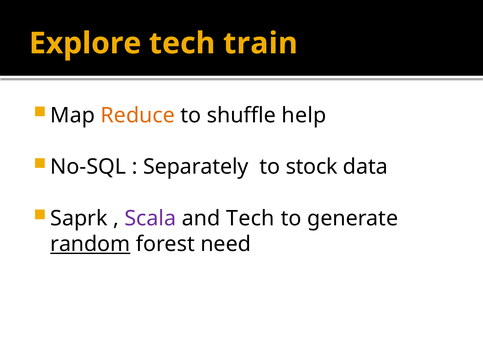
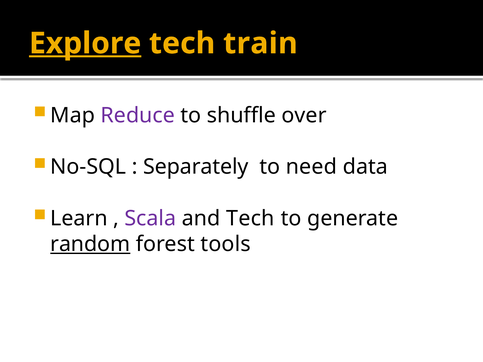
Explore underline: none -> present (85, 43)
Reduce colour: orange -> purple (138, 115)
help: help -> over (304, 115)
stock: stock -> need (311, 167)
Saprk: Saprk -> Learn (79, 219)
need: need -> tools (226, 244)
